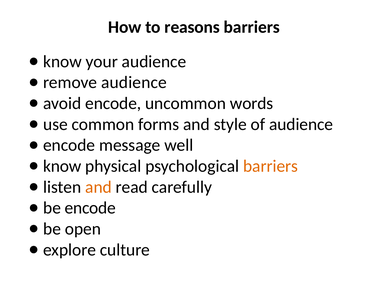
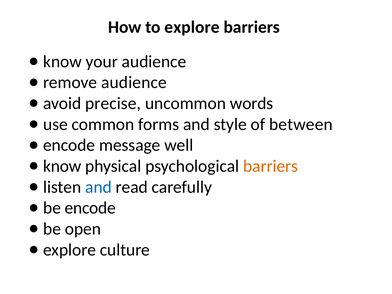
to reasons: reasons -> explore (192, 27)
avoid encode: encode -> precise (113, 103)
of audience: audience -> between (301, 124)
and colour: orange -> blue (99, 187)
